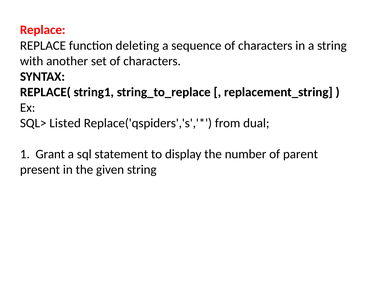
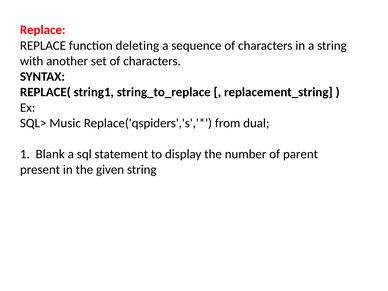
Listed: Listed -> Music (65, 123)
Grant: Grant -> Blank (50, 154)
